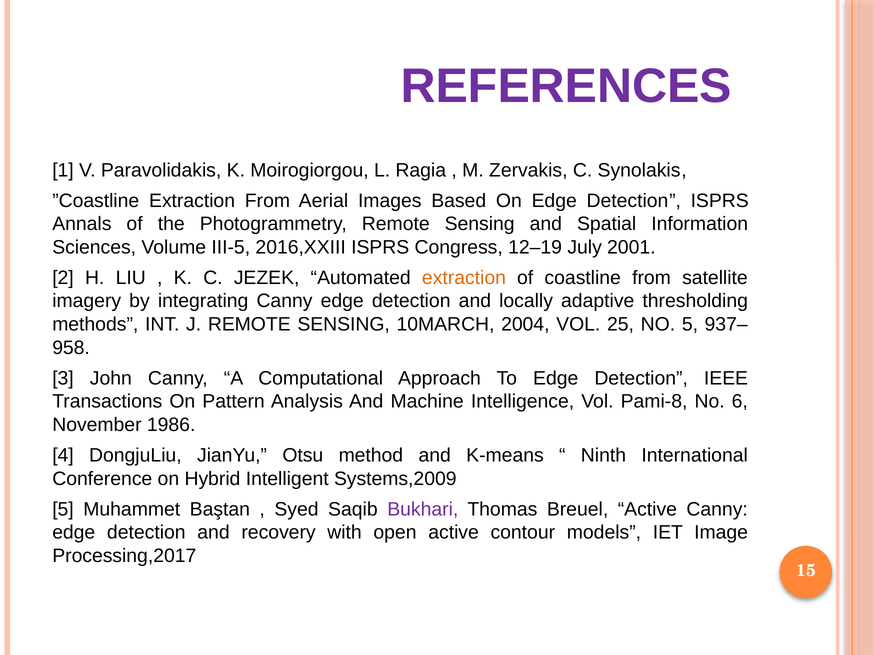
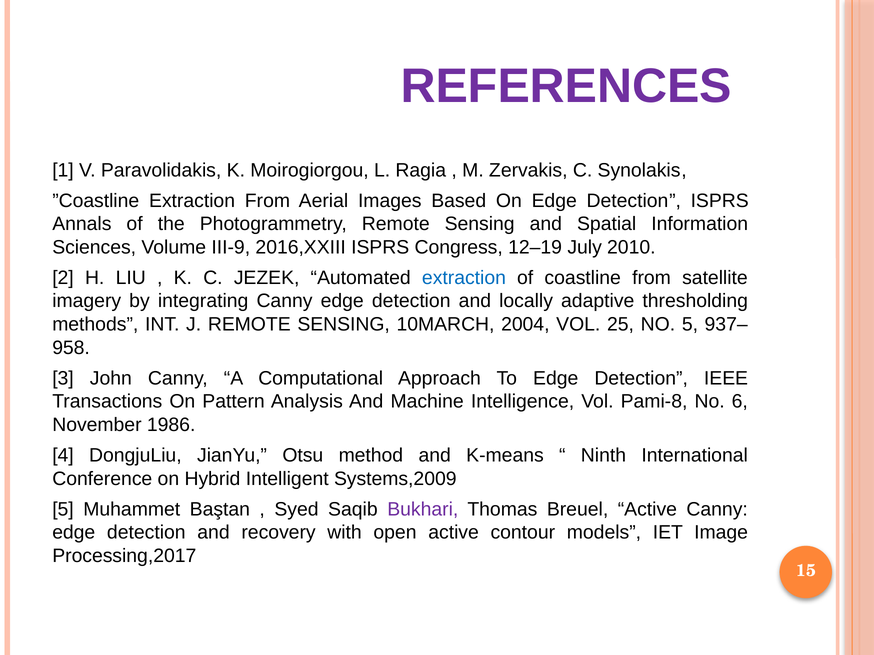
III-5: III-5 -> III-9 (231, 247)
2001: 2001 -> 2010 (631, 247)
extraction colour: orange -> blue (464, 278)
